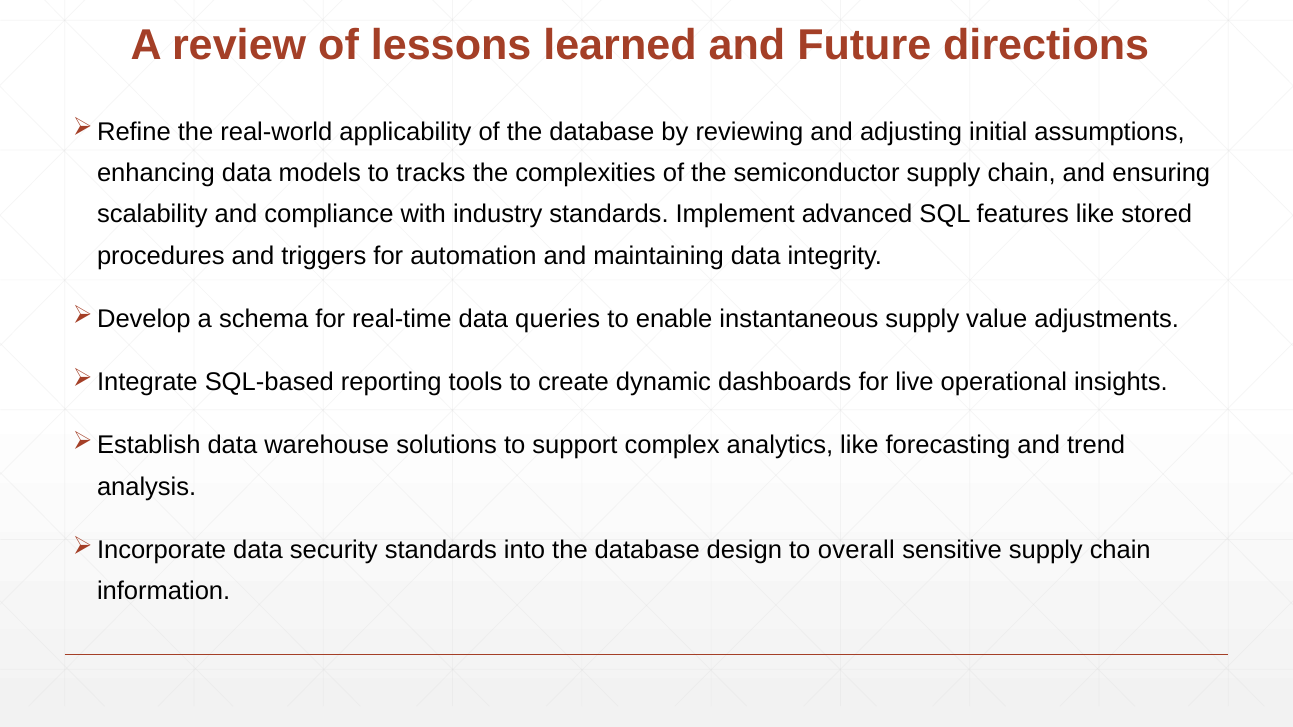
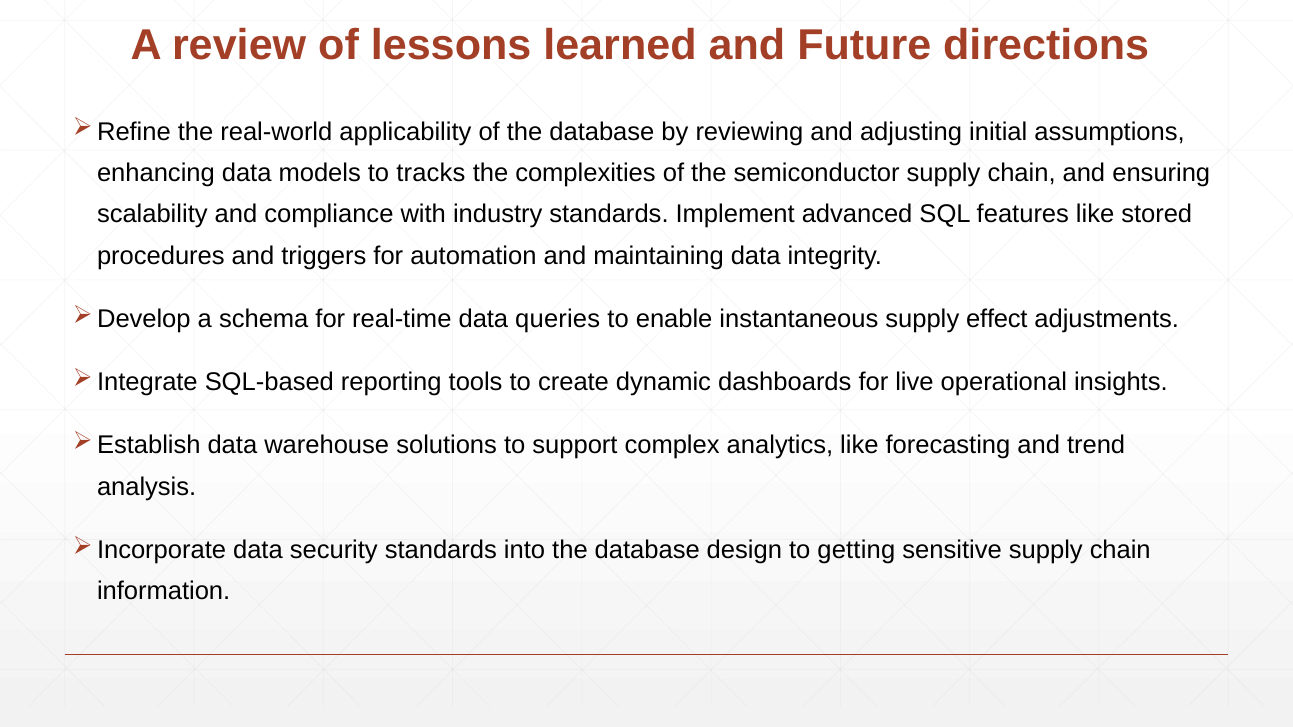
value: value -> effect (997, 319)
overall: overall -> getting (856, 550)
